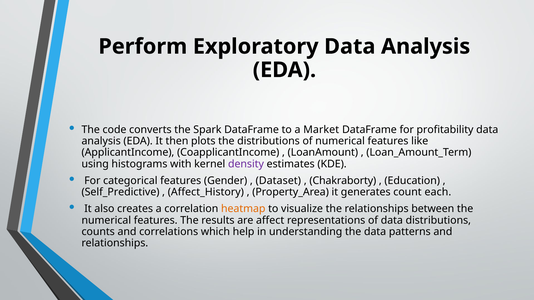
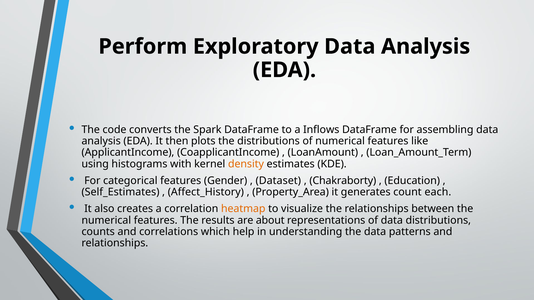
Market: Market -> Inflows (321, 130)
profitability: profitability -> assembling (445, 130)
density colour: purple -> orange (246, 164)
Self_Predictive: Self_Predictive -> Self_Estimates (120, 192)
affect: affect -> about (270, 221)
